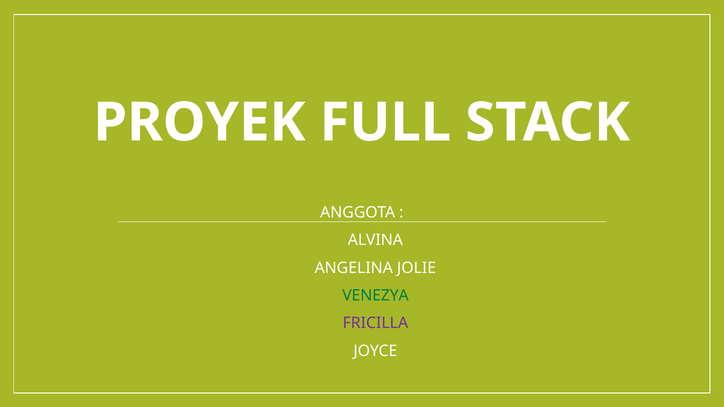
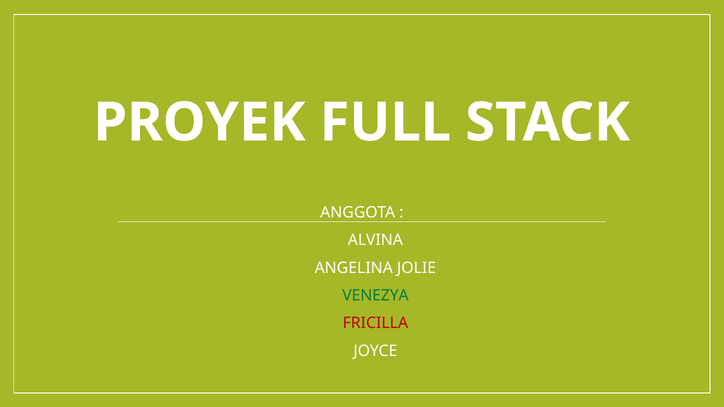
FRICILLA colour: purple -> red (375, 323)
